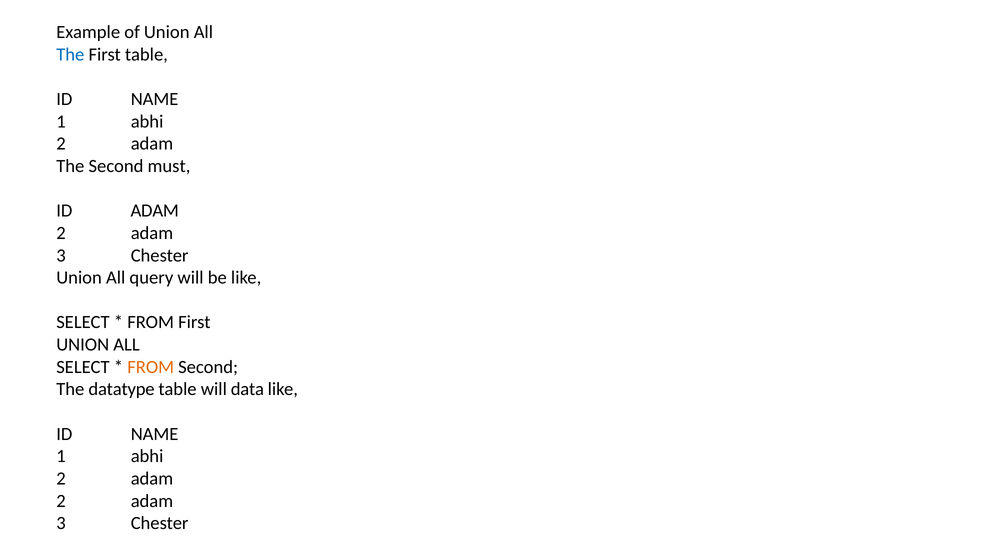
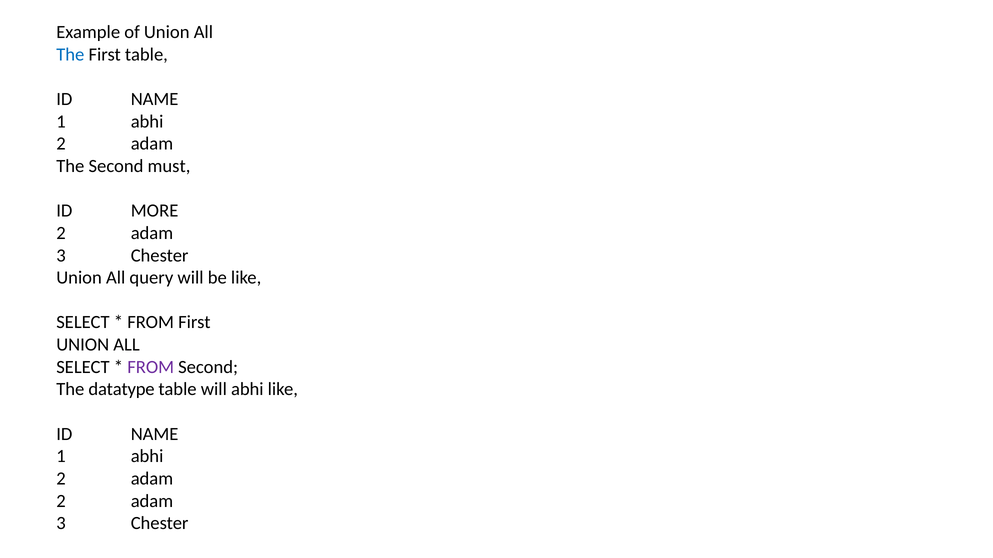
ID ADAM: ADAM -> MORE (155, 211)
FROM colour: orange -> purple (151, 367)
will data: data -> abhi (247, 390)
